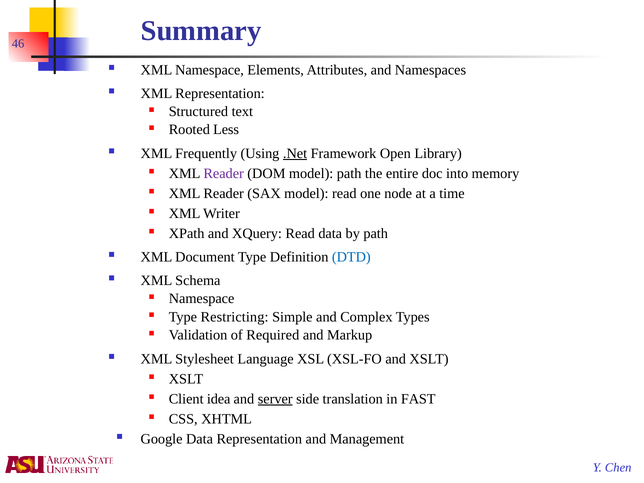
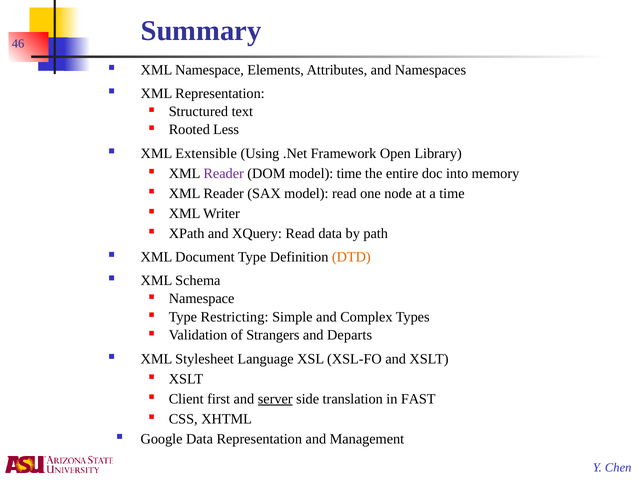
Frequently: Frequently -> Extensible (206, 153)
.Net underline: present -> none (295, 153)
model path: path -> time (349, 173)
DTD colour: blue -> orange (351, 257)
Required: Required -> Strangers (273, 335)
Markup: Markup -> Departs (350, 335)
idea: idea -> first (219, 399)
